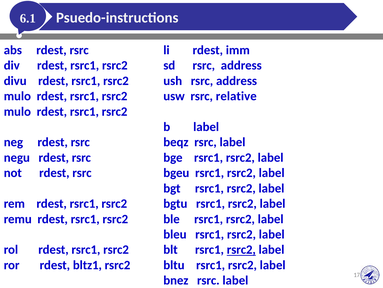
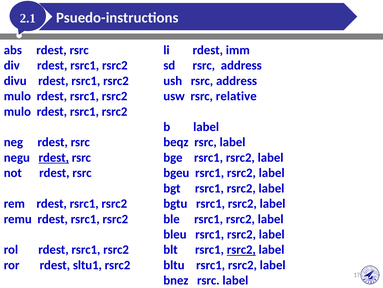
6.1: 6.1 -> 2.1 (28, 18)
rdest underline: none -> present (54, 157)
bltz1: bltz1 -> sltu1 (87, 264)
